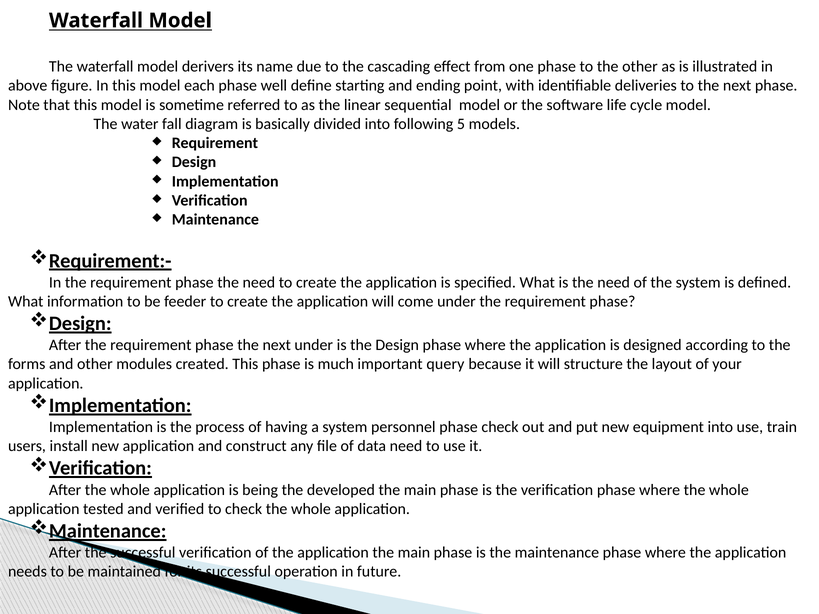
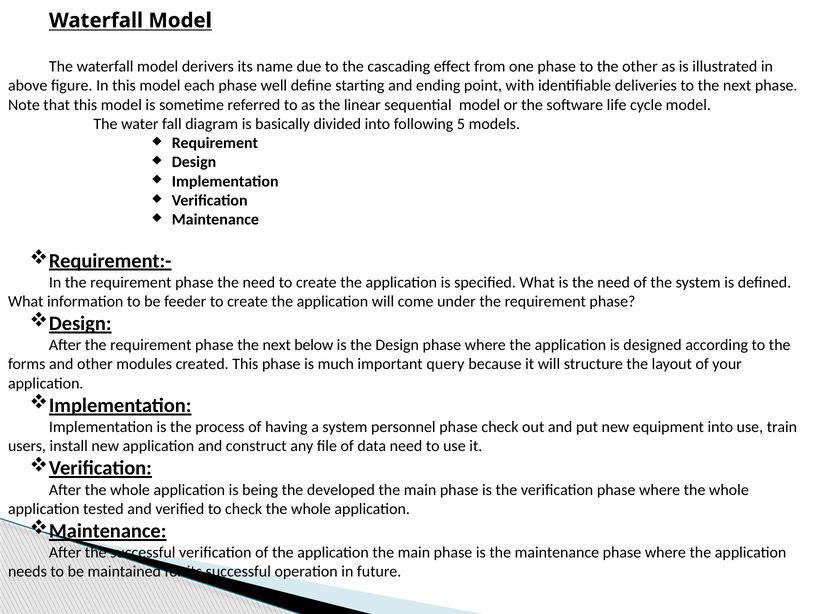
next under: under -> below (314, 345)
